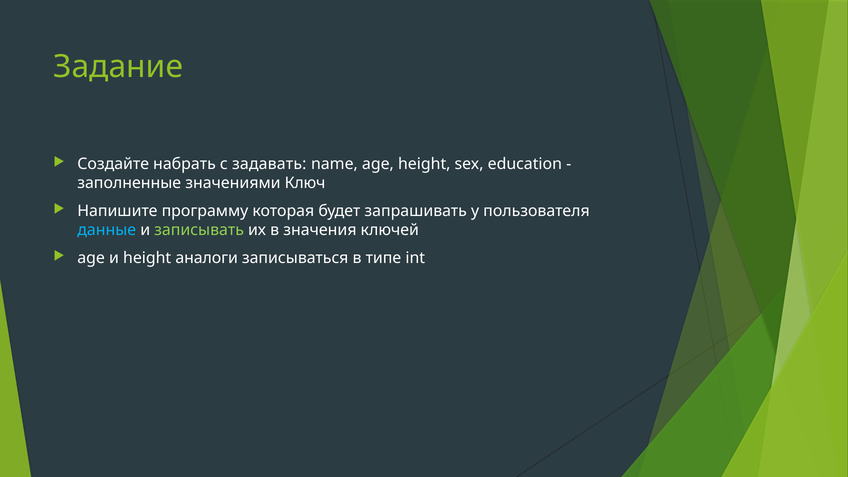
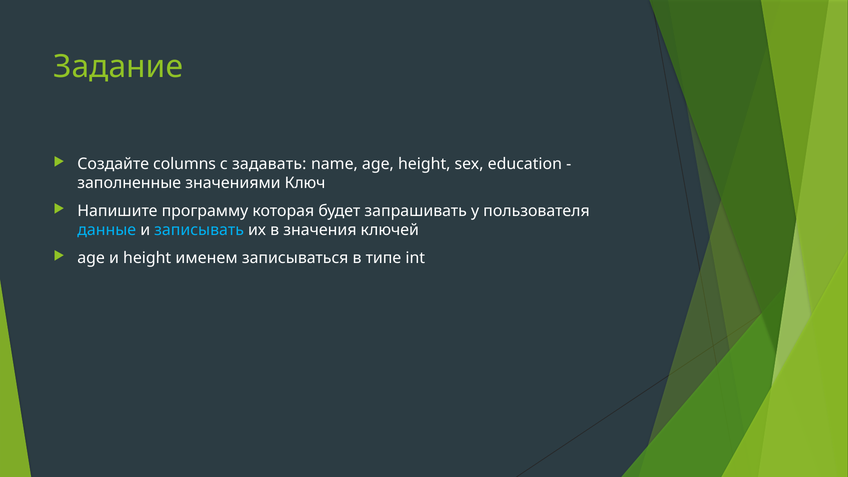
набрать: набрать -> columns (185, 164)
записывать colour: light green -> light blue (199, 230)
аналоги: аналоги -> именем (207, 258)
